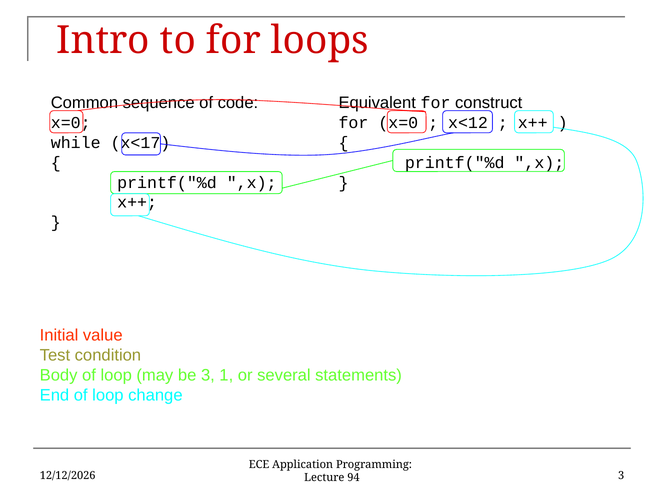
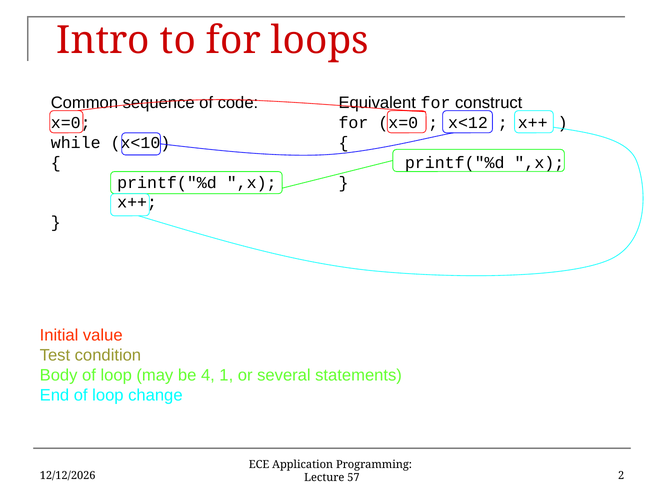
x<17: x<17 -> x<10 (140, 143)
be 3: 3 -> 4 (208, 375)
3: 3 -> 2 (621, 476)
94: 94 -> 57 (353, 478)
